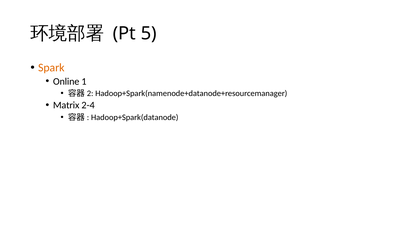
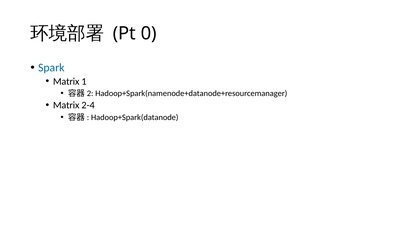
5: 5 -> 0 (149, 34)
Spark colour: orange -> blue (51, 68)
Online: Online -> Matrix (66, 82)
